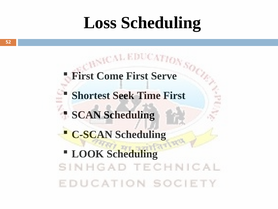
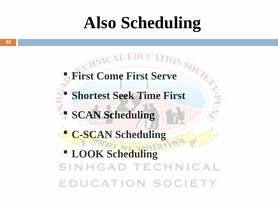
Loss: Loss -> Also (100, 23)
